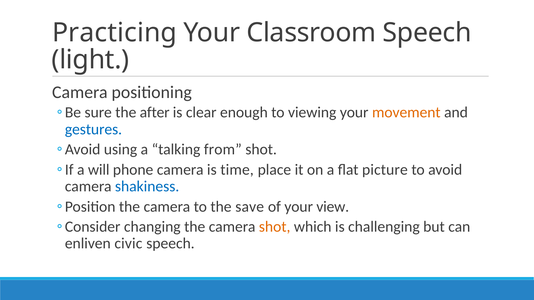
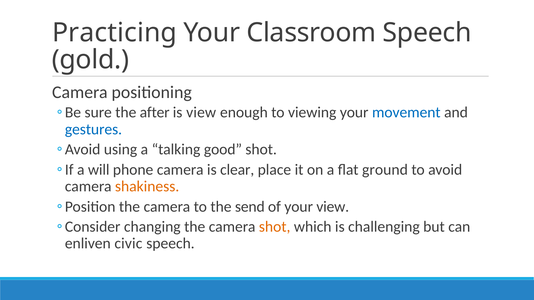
light: light -> gold (90, 60)
is clear: clear -> view (201, 113)
movement colour: orange -> blue (406, 113)
from: from -> good (223, 150)
time: time -> clear (237, 170)
picture: picture -> ground (385, 170)
shakiness colour: blue -> orange (147, 187)
save: save -> send (250, 207)
